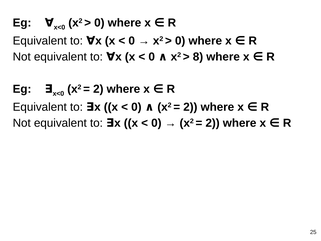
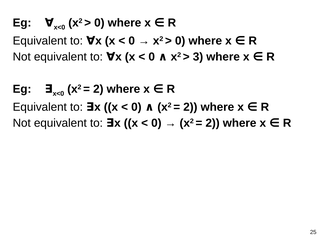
8: 8 -> 3 (198, 57)
